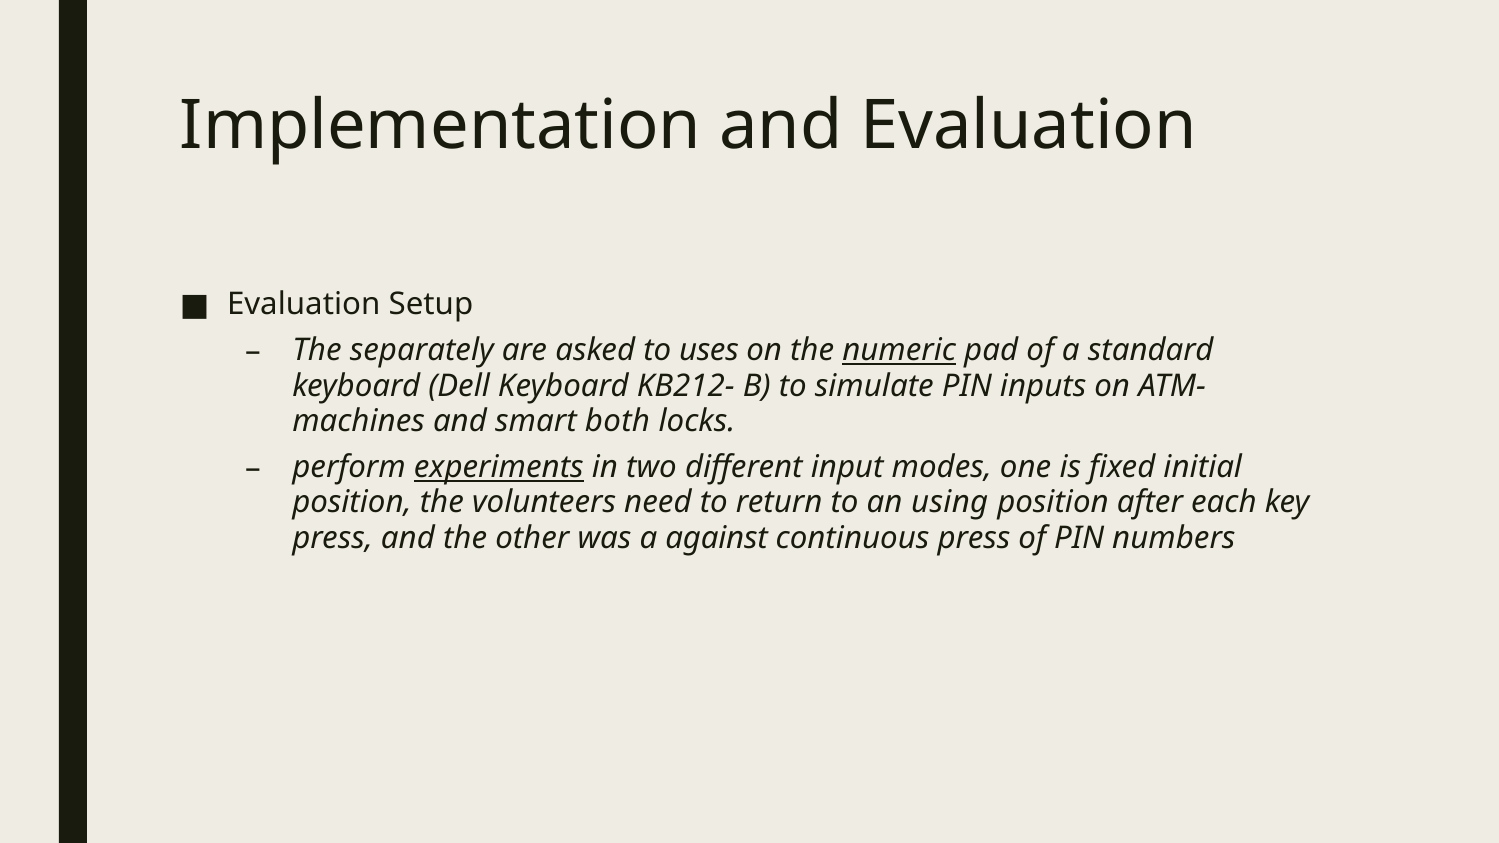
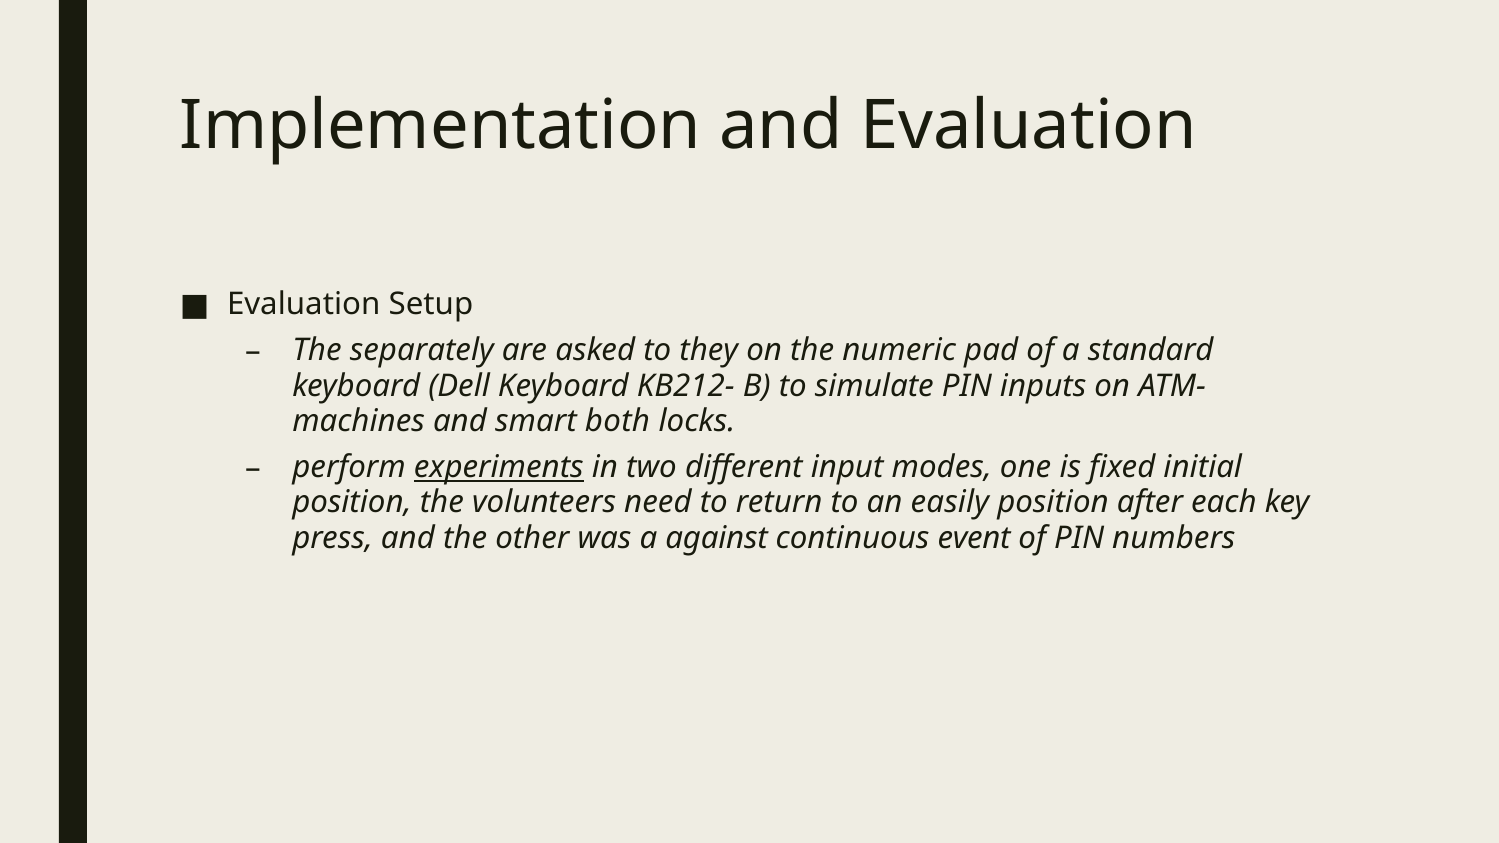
uses: uses -> they (709, 351)
numeric underline: present -> none (899, 351)
using: using -> easily (950, 503)
continuous press: press -> event (974, 538)
